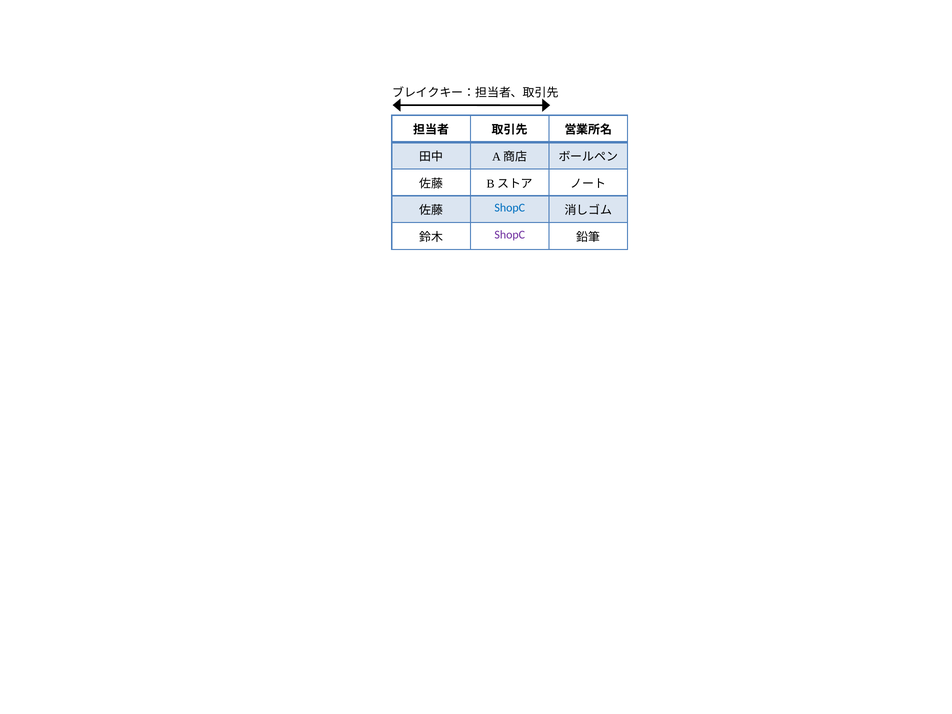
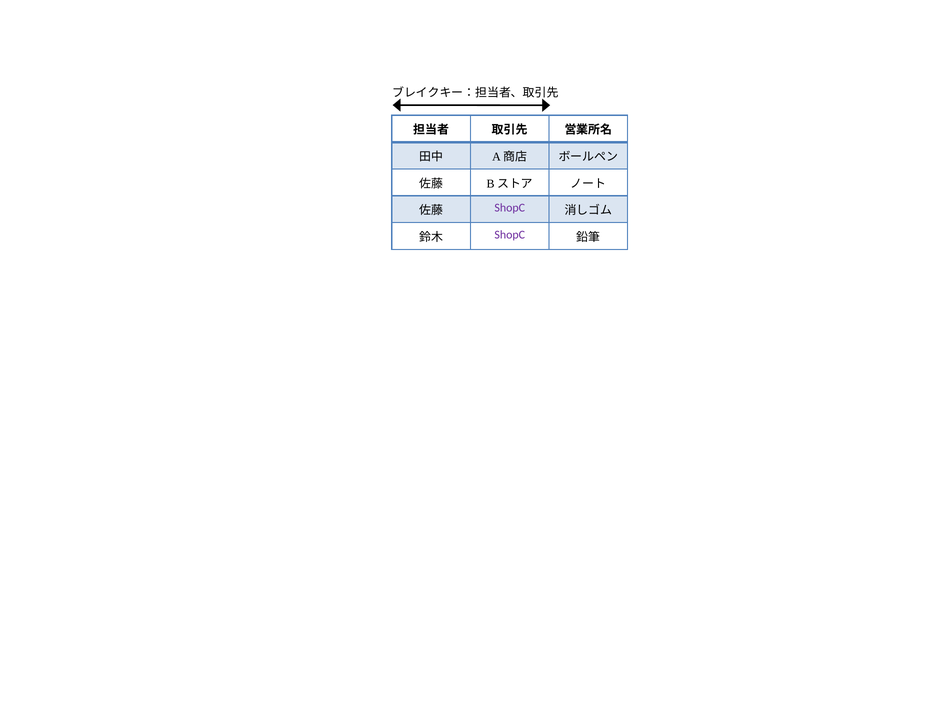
ShopC colour: blue -> purple (510, 208)
